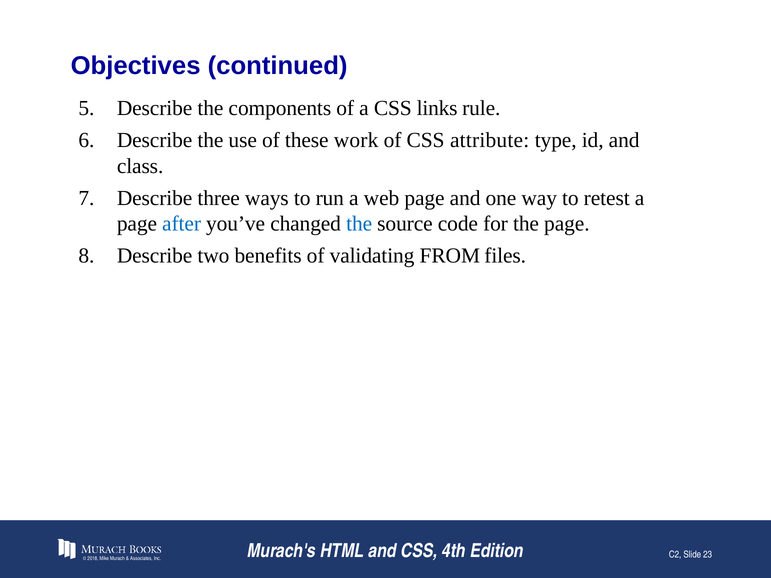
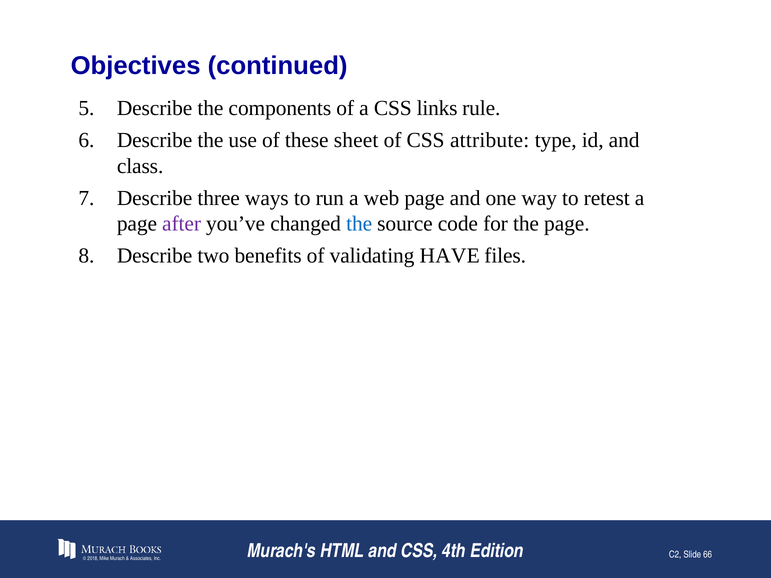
work: work -> sheet (356, 140)
after colour: blue -> purple (182, 224)
FROM: FROM -> HAVE (450, 256)
23: 23 -> 66 (708, 555)
